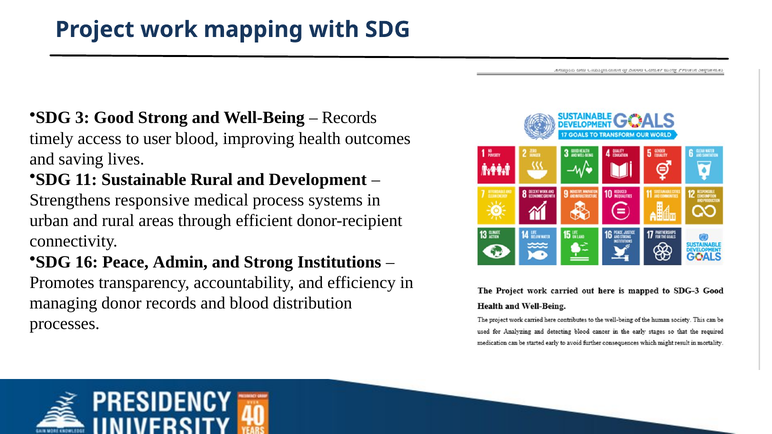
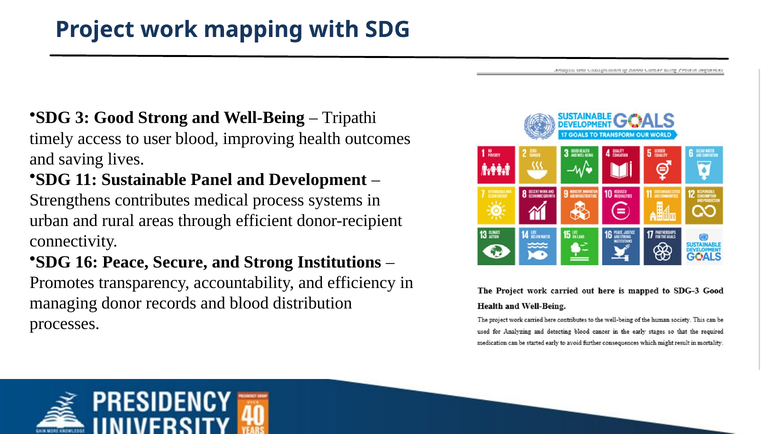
Records: Records -> Tripathi (349, 118)
Sustainable Rural: Rural -> Panel (211, 180)
responsive: responsive -> contributes (152, 200)
Admin: Admin -> Secure (180, 262)
